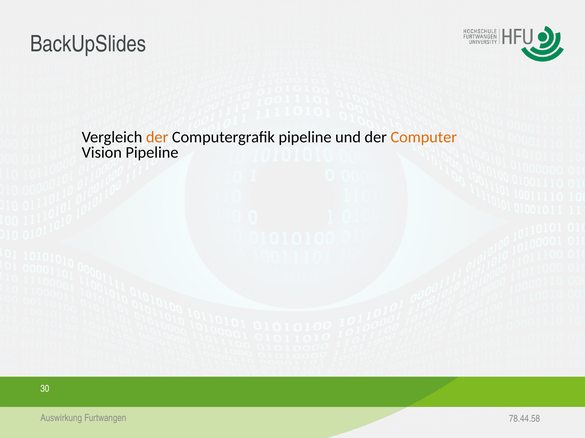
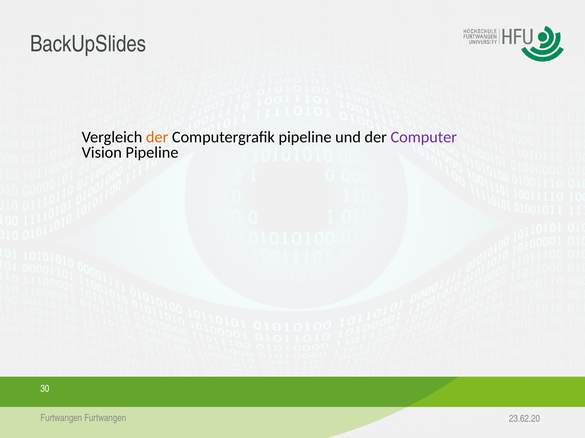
Computer colour: orange -> purple (424, 137)
Auswirkung: Auswirkung -> Furtwangen (61, 419)
78.44.58: 78.44.58 -> 23.62.20 (524, 419)
